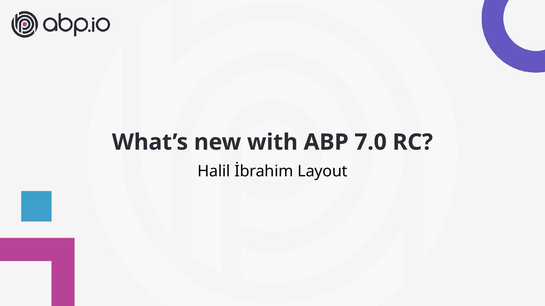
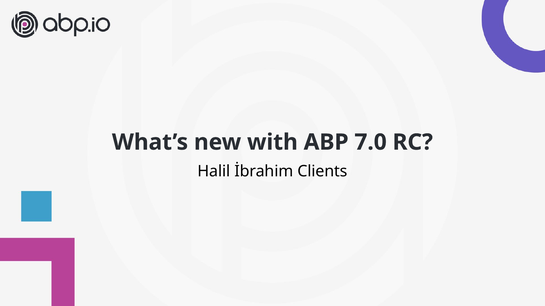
Layout: Layout -> Clients (323, 172)
